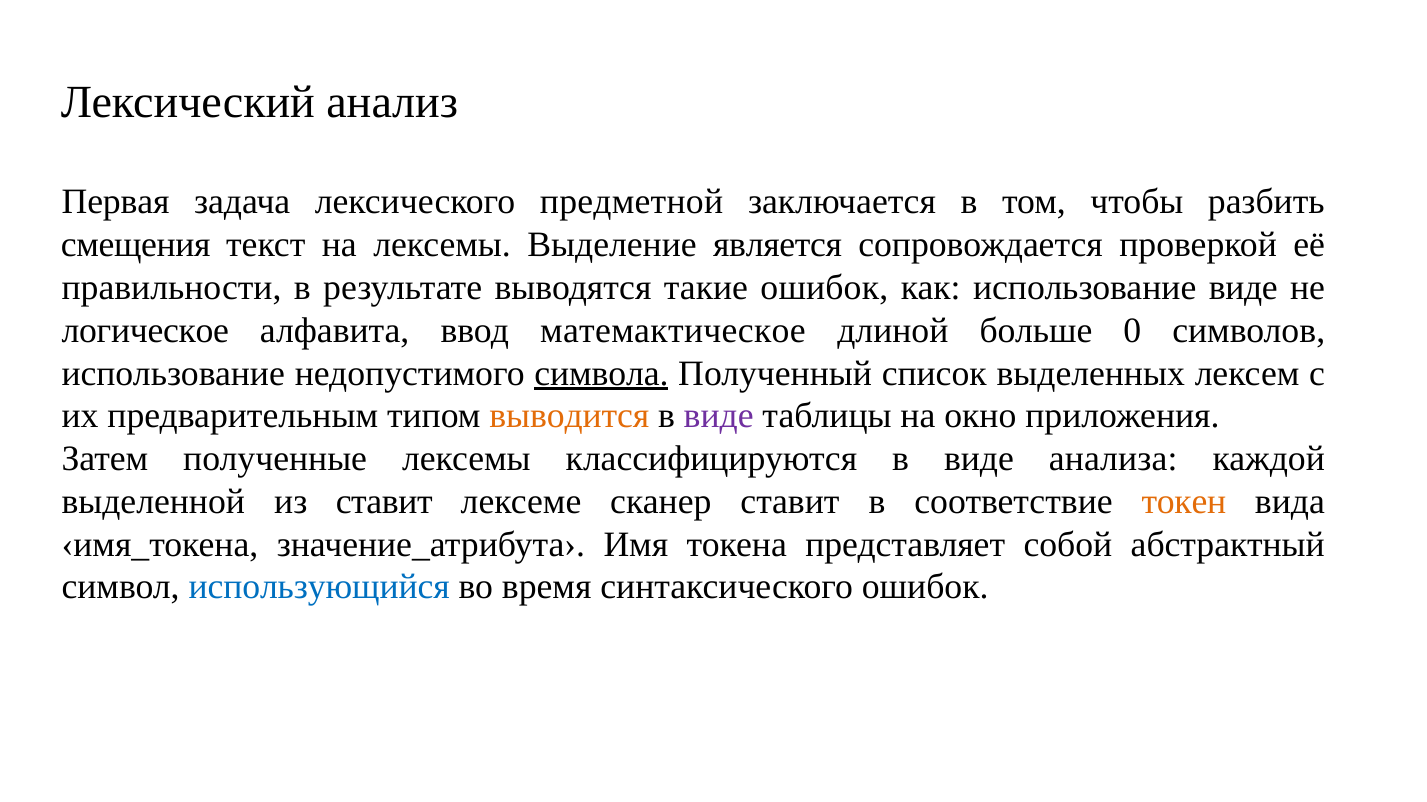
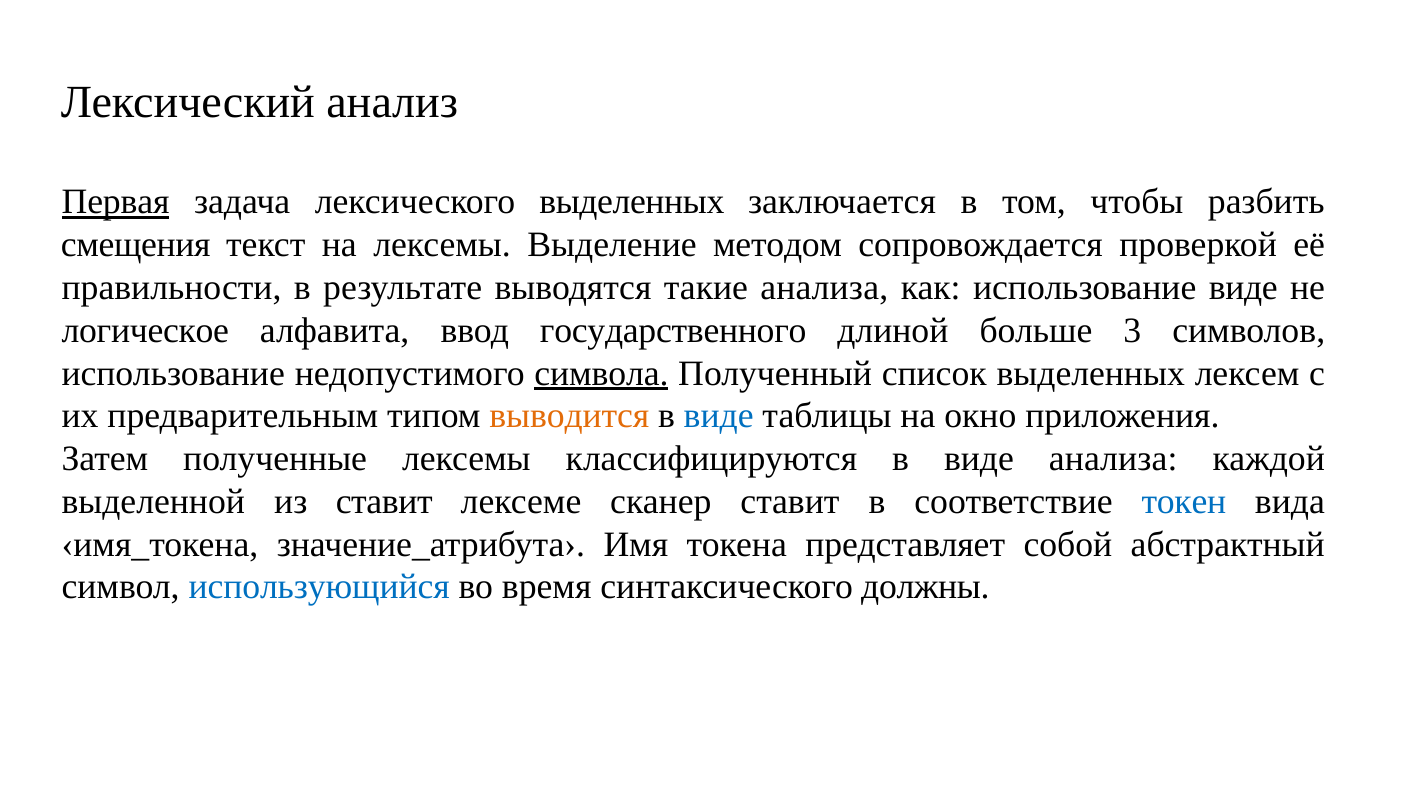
Первая underline: none -> present (116, 202)
лексического предметной: предметной -> выделенных (632, 202)
является: является -> методом (778, 245)
такие ошибок: ошибок -> анализа (824, 288)
матемактическое: матемактическое -> государственного (673, 331)
0: 0 -> 3 (1132, 331)
виде colour: purple -> blue (719, 416)
токен colour: orange -> blue (1184, 502)
синтаксического ошибок: ошибок -> должны (925, 588)
